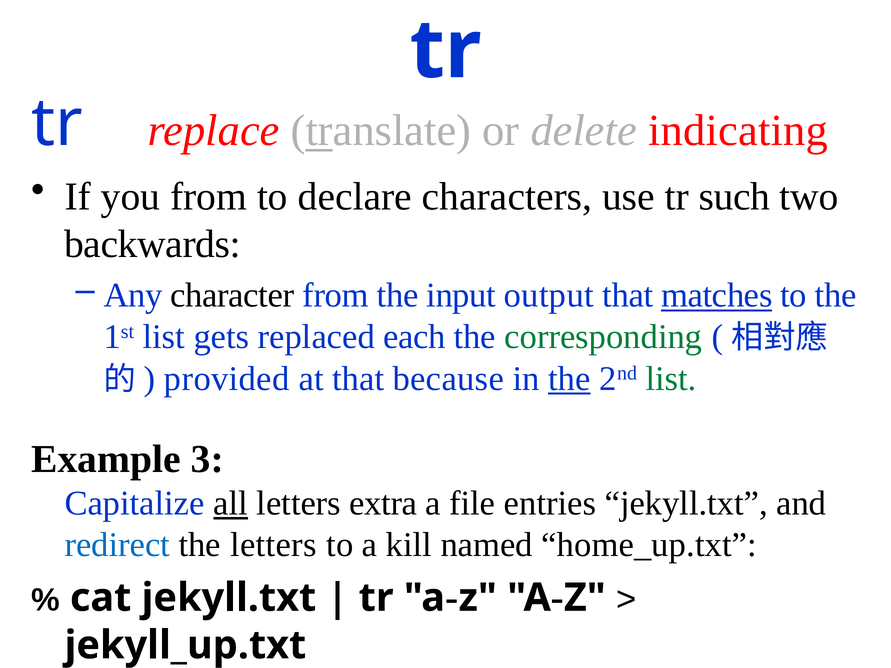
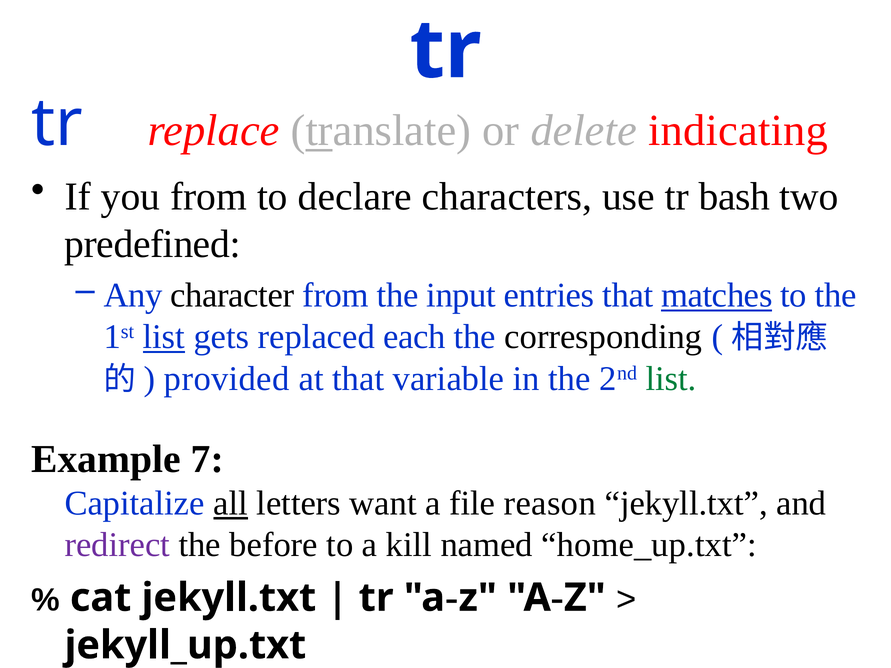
such: such -> bash (734, 197)
backwards: backwards -> predefined (152, 244)
output: output -> entries (549, 296)
list underline: none -> present (164, 337)
corresponding colour: green -> black (603, 337)
because: because -> variable (448, 379)
the underline: present -> none (569, 379)
3: 3 -> 7 (207, 459)
extra: extra -> want (383, 504)
entries: entries -> reason (550, 504)
redirect colour: blue -> purple (117, 545)
the letters: letters -> before (274, 545)
